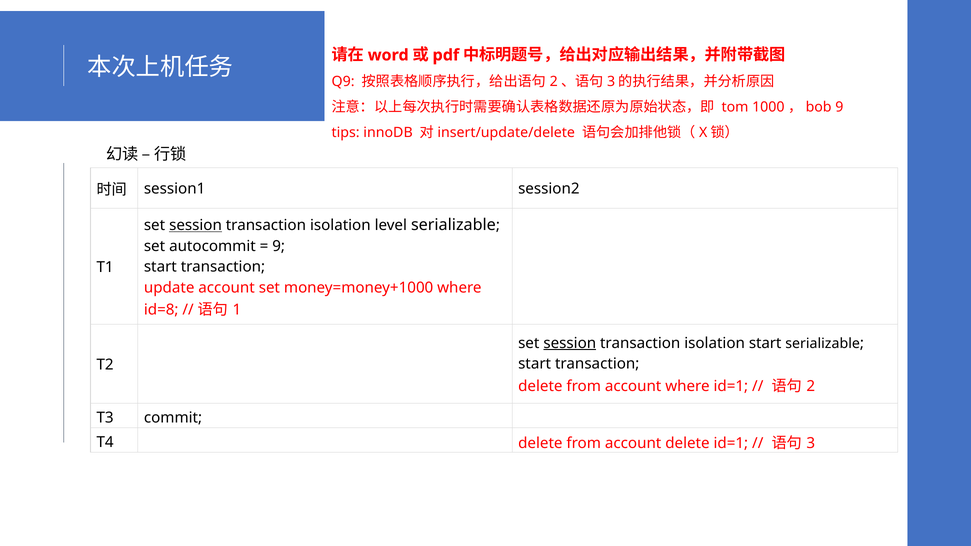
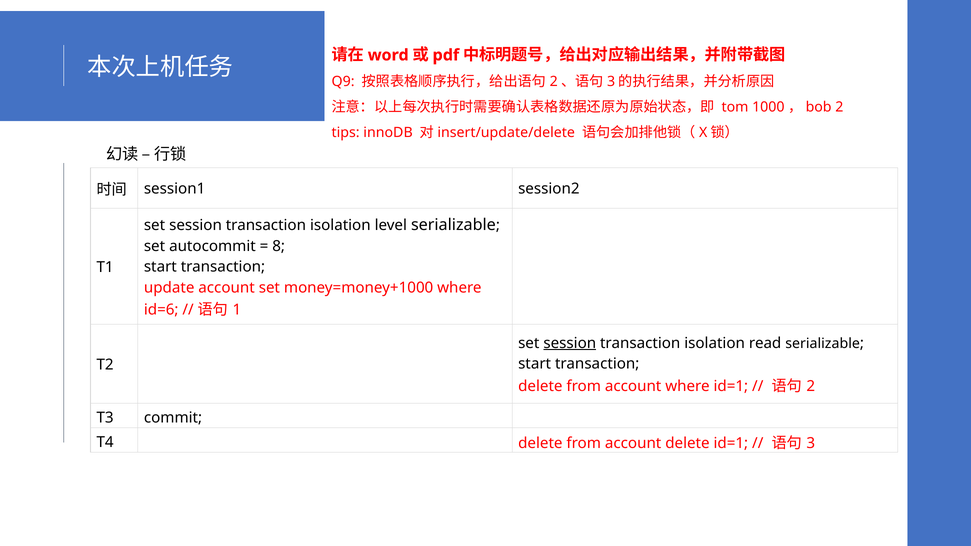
1000，bob 9: 9 -> 2 (839, 107)
session underline: present -> none (196, 225)
9: 9 -> 8 (279, 246)
id=8: id=8 -> id=6 (161, 310)
isolation start: start -> read (765, 343)
